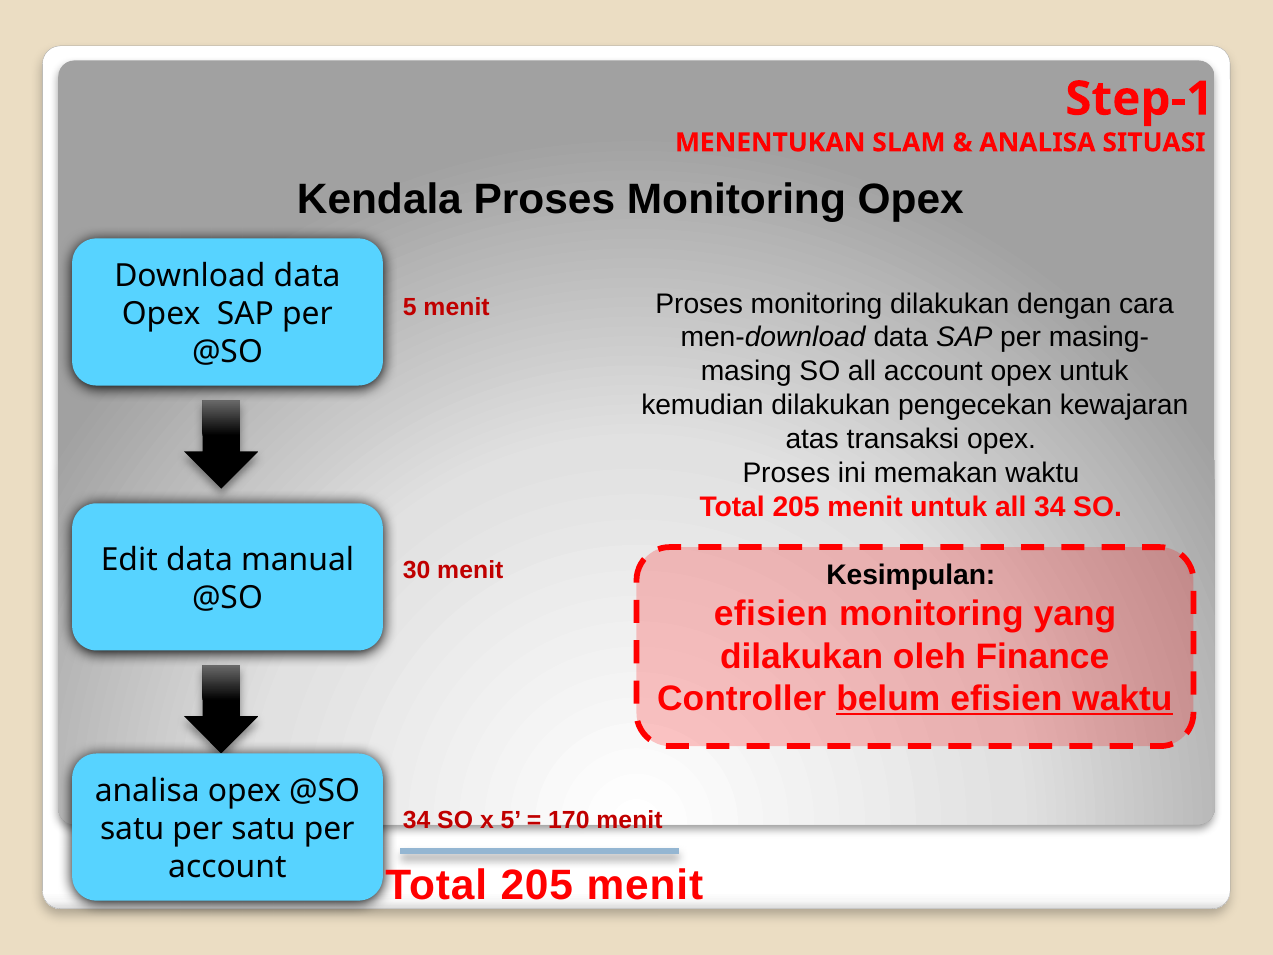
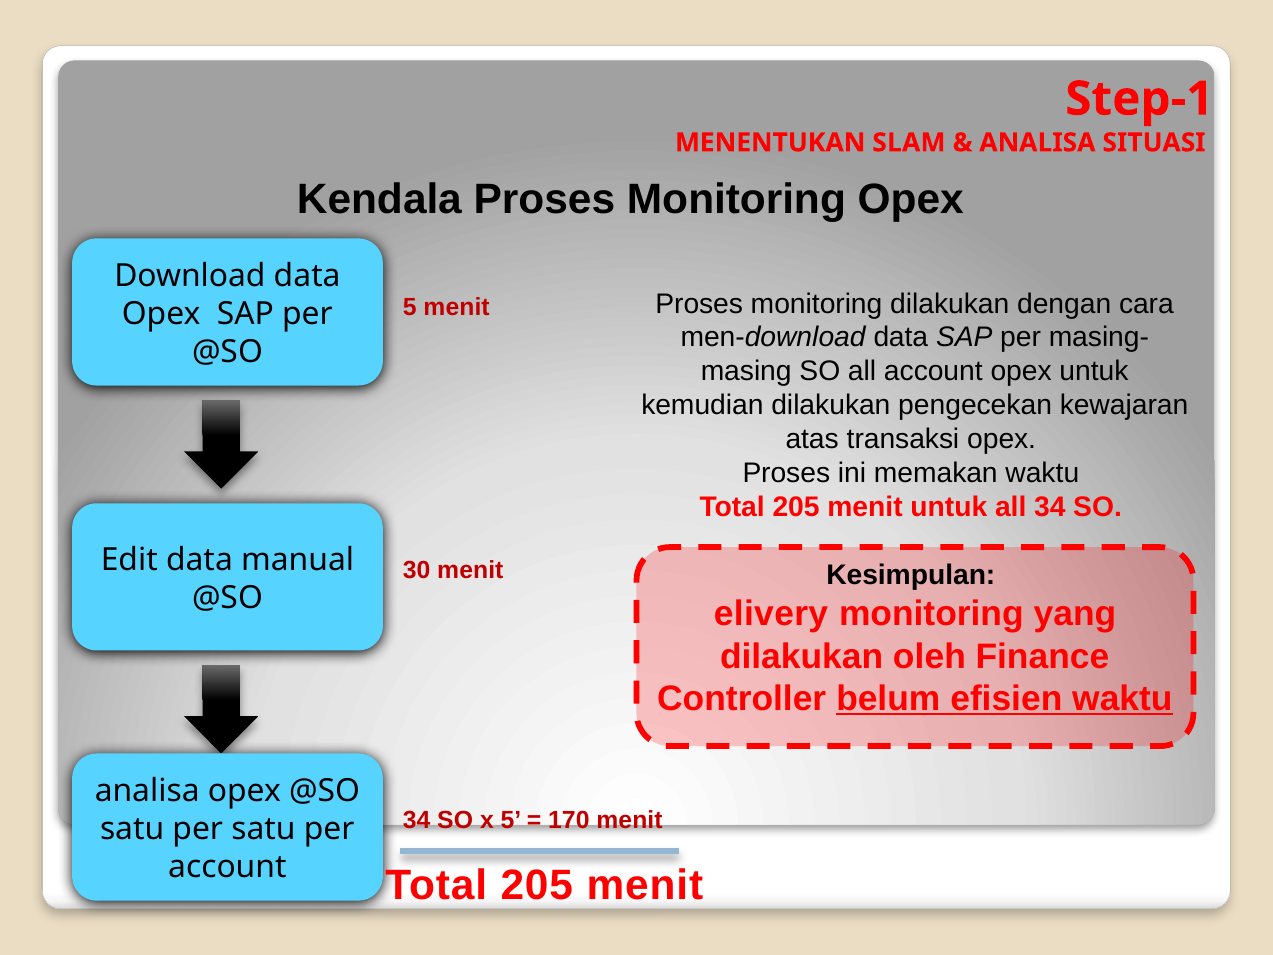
efisien: efisien -> elivery (771, 614)
